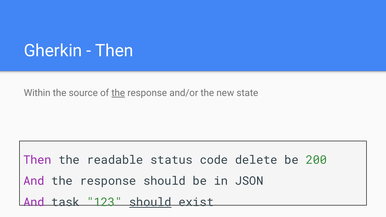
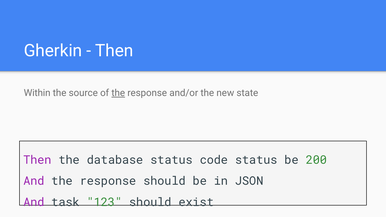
readable: readable -> database (115, 160)
code delete: delete -> status (256, 160)
should underline: present -> none (150, 202)
